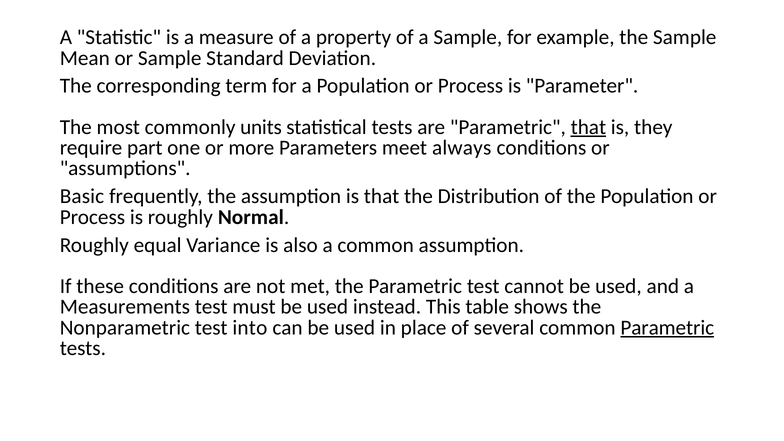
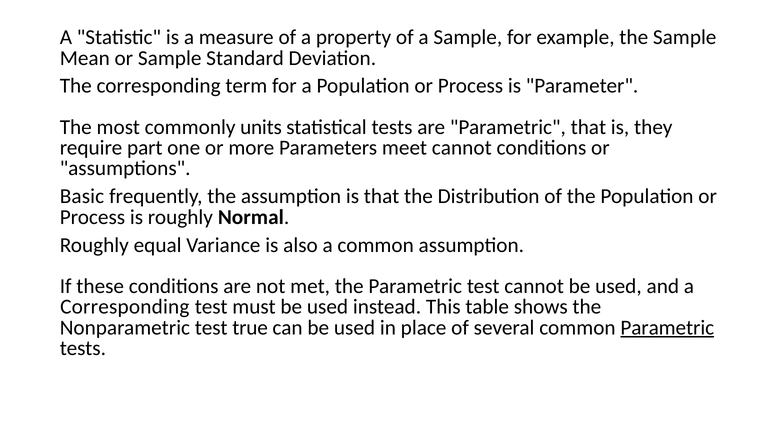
that underline: present -> none (588, 127)
meet always: always -> cannot (462, 148)
Measurements: Measurements -> Corresponding (125, 307)
into: into -> true (250, 328)
